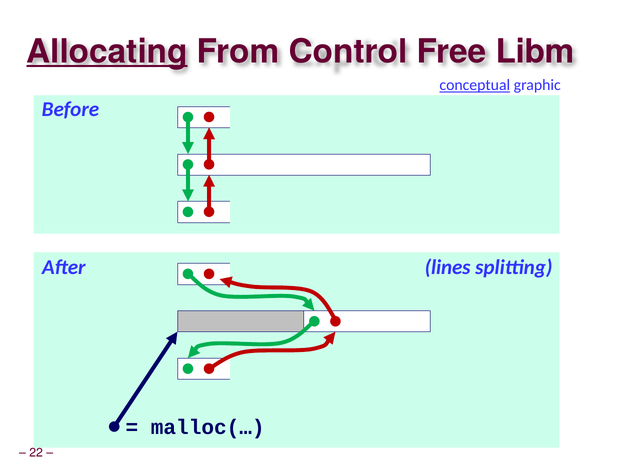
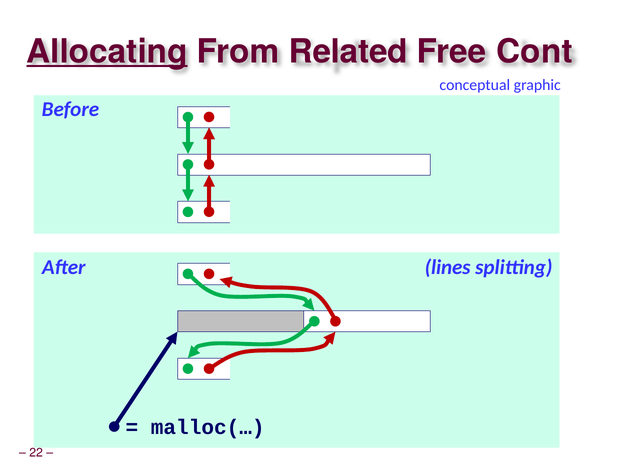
Control: Control -> Related (348, 52)
Libm: Libm -> Cont (535, 52)
conceptual underline: present -> none (475, 85)
